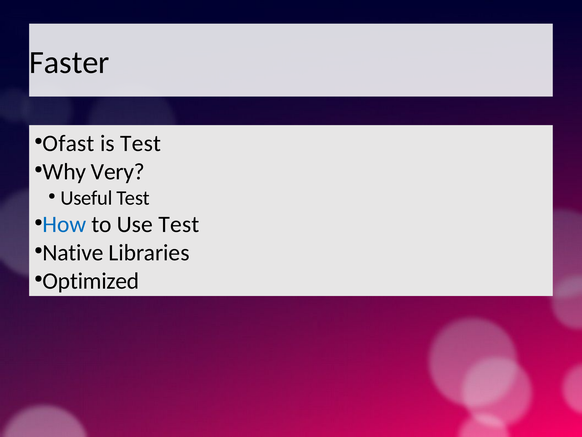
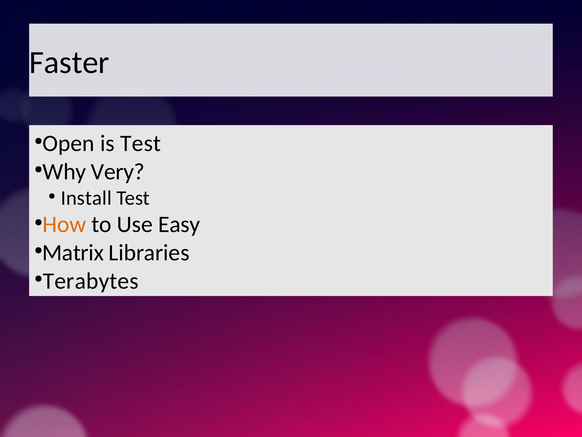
Ofast: Ofast -> Open (69, 143)
Useful: Useful -> Install (86, 198)
How colour: blue -> orange (64, 224)
Use Test: Test -> Easy (179, 224)
Native: Native -> Matrix (73, 252)
Optimized: Optimized -> Terabytes (91, 281)
